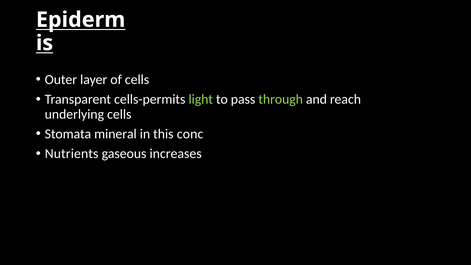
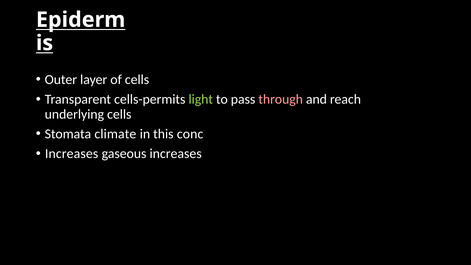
through colour: light green -> pink (281, 99)
mineral: mineral -> climate (115, 134)
Nutrients: Nutrients -> Increases (72, 154)
